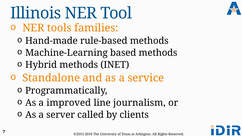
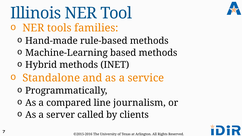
improved: improved -> compared (69, 103)
